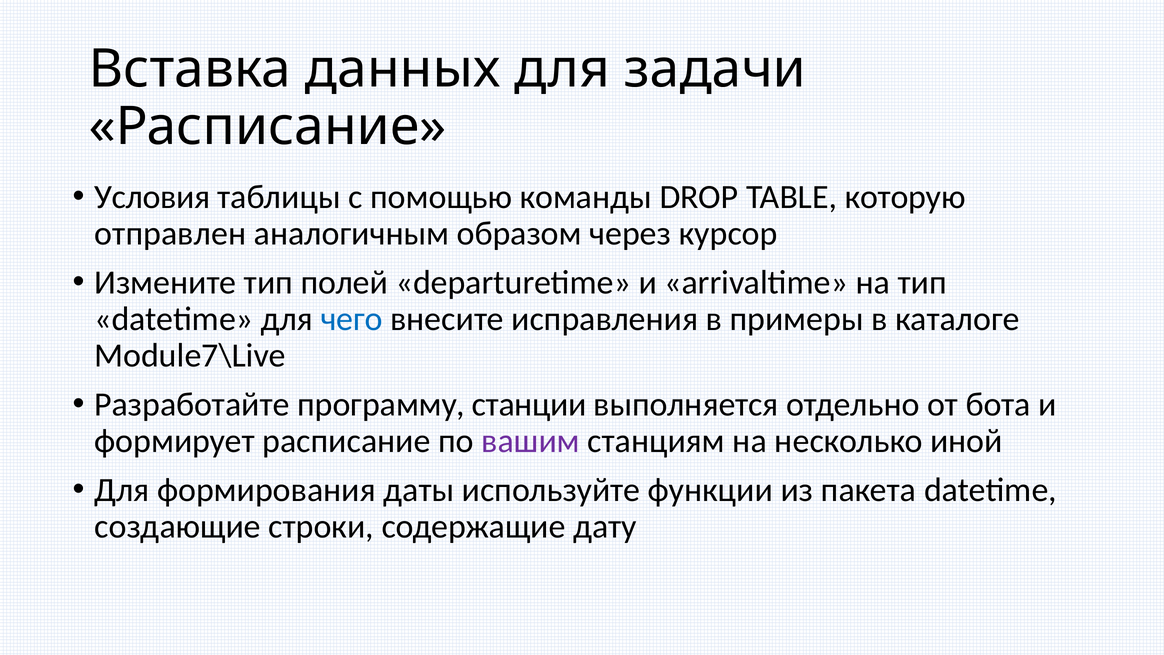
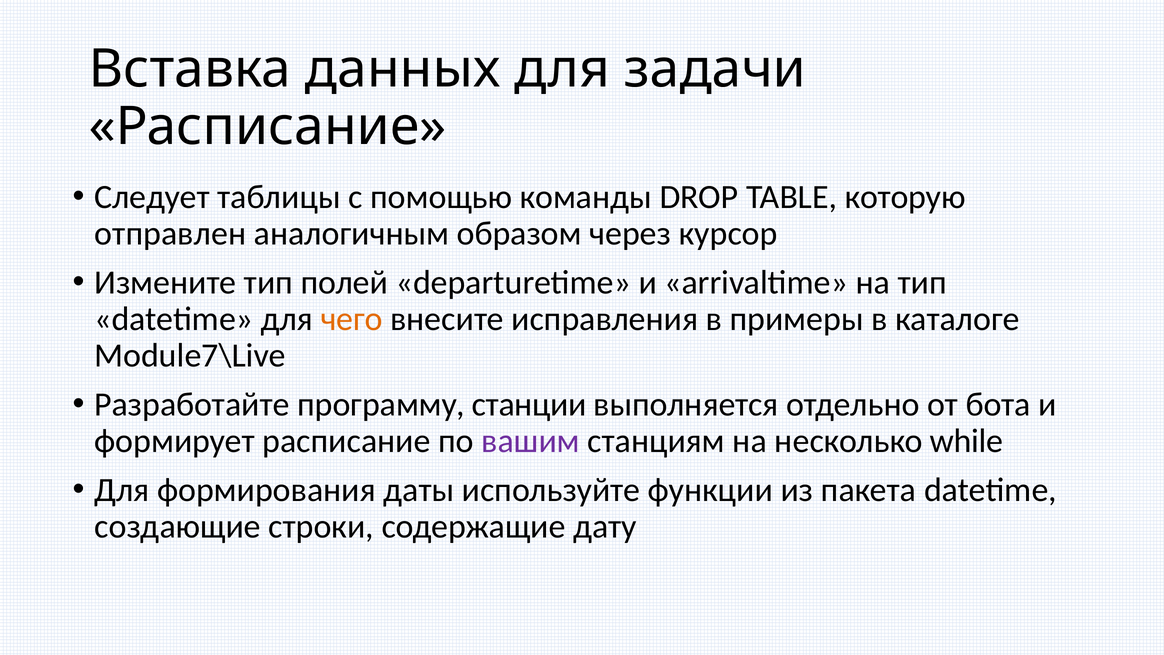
Условия: Условия -> Следует (152, 197)
чего colour: blue -> orange (352, 319)
иной: иной -> while (967, 441)
